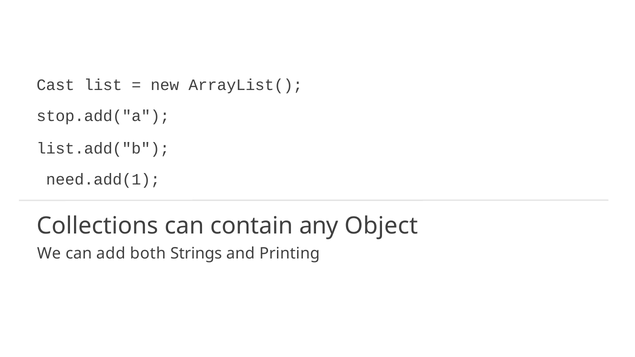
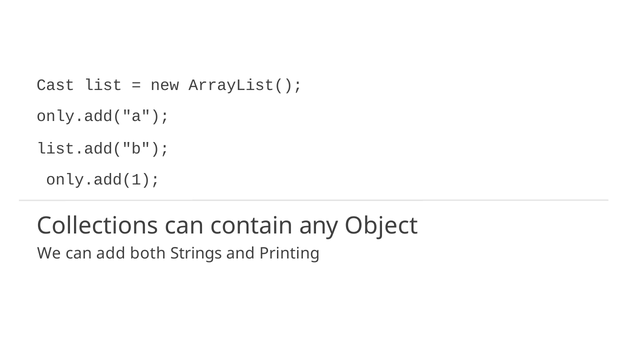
stop.add("a: stop.add("a -> only.add("a (103, 116)
need.add(1: need.add(1 -> only.add(1 (103, 179)
